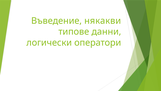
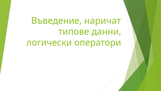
някакви: някакви -> наричат (103, 21)
